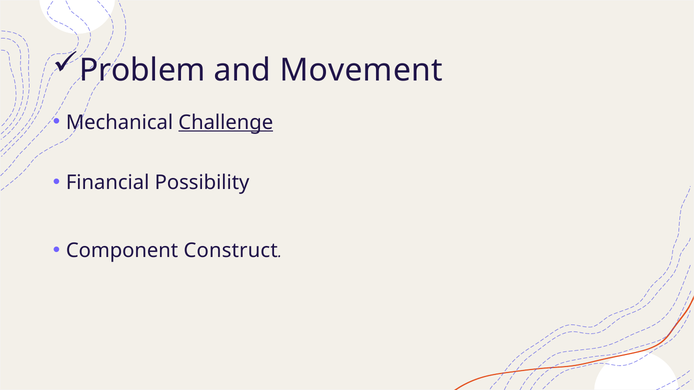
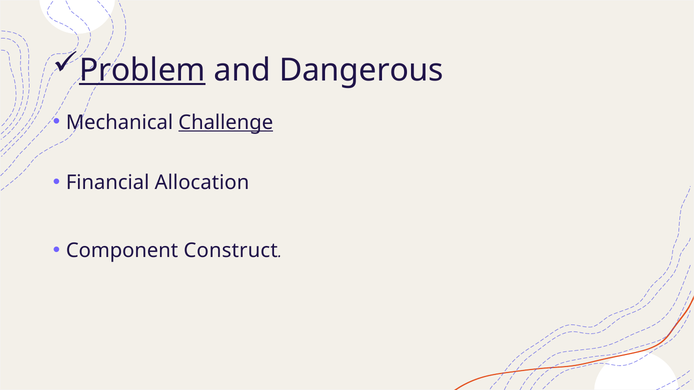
Problem underline: none -> present (142, 70)
Movement: Movement -> Dangerous (361, 70)
Possibility: Possibility -> Allocation (202, 183)
